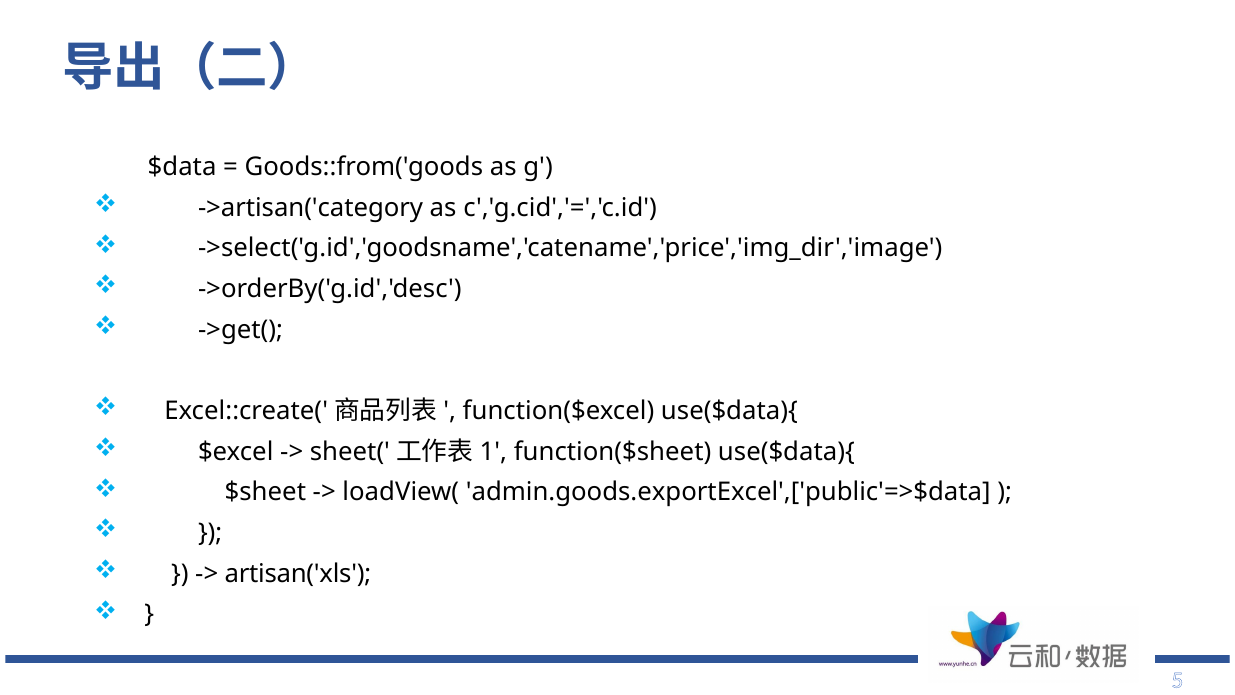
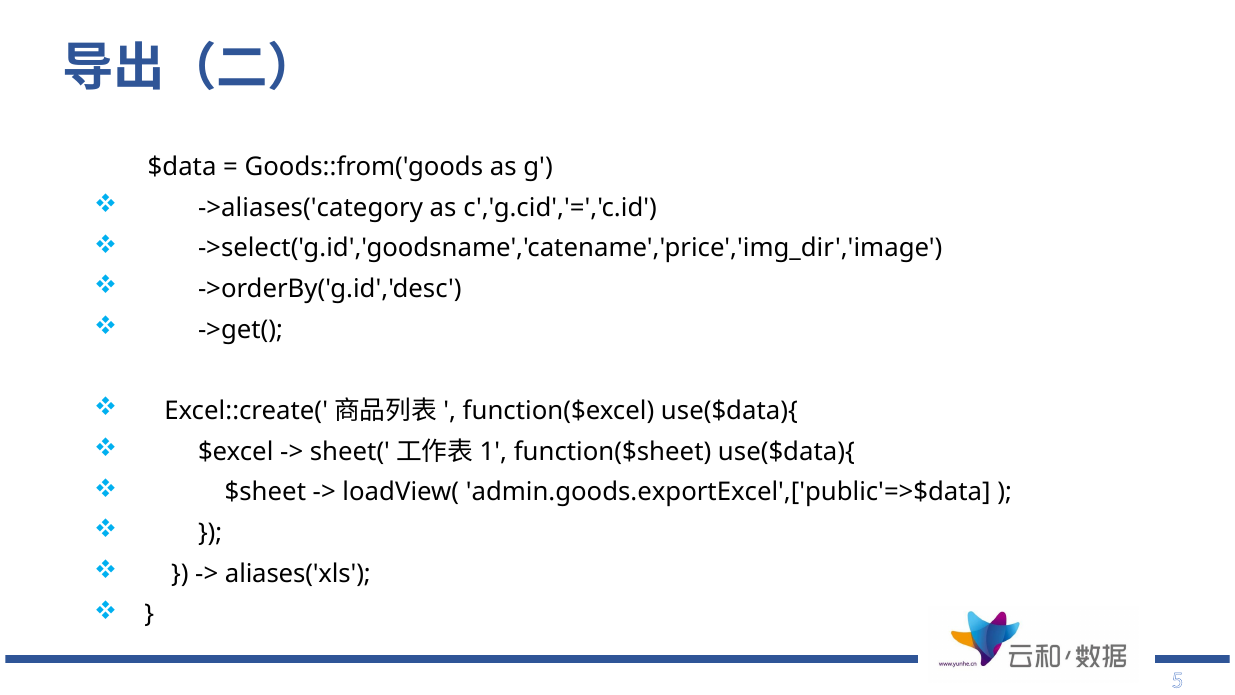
->artisan('category: ->artisan('category -> ->aliases('category (310, 208)
artisan('xls: artisan('xls -> aliases('xls (298, 573)
